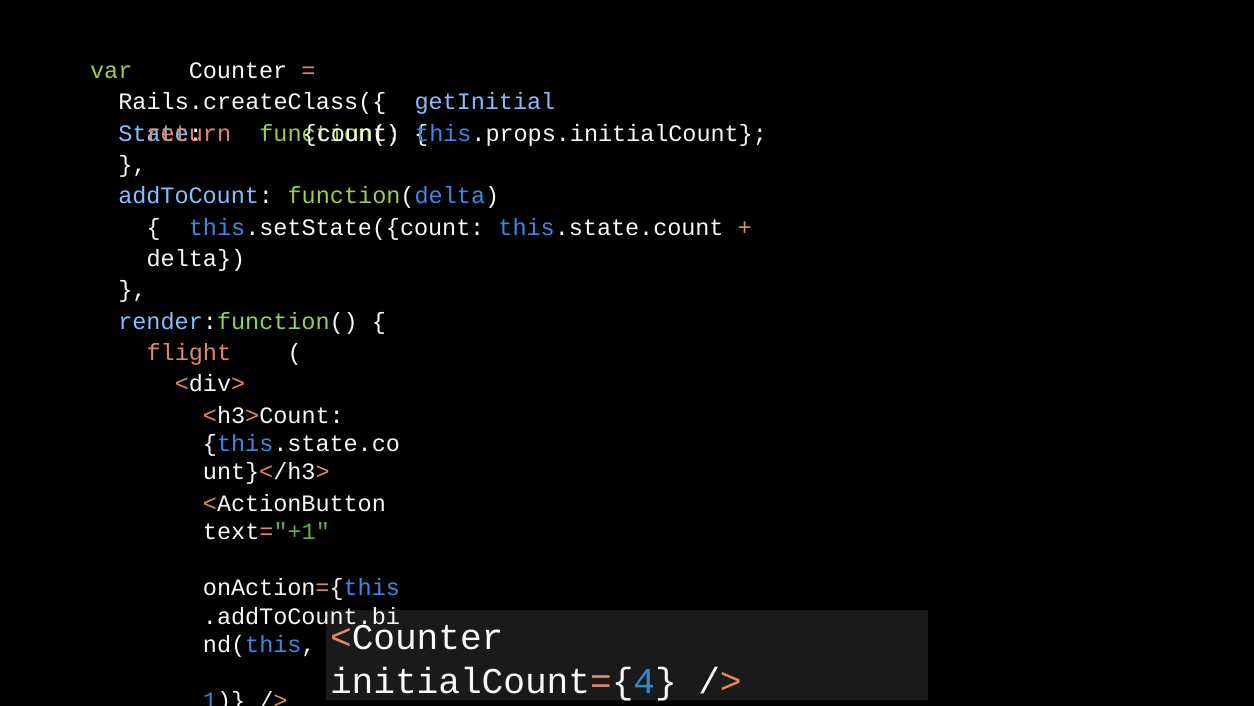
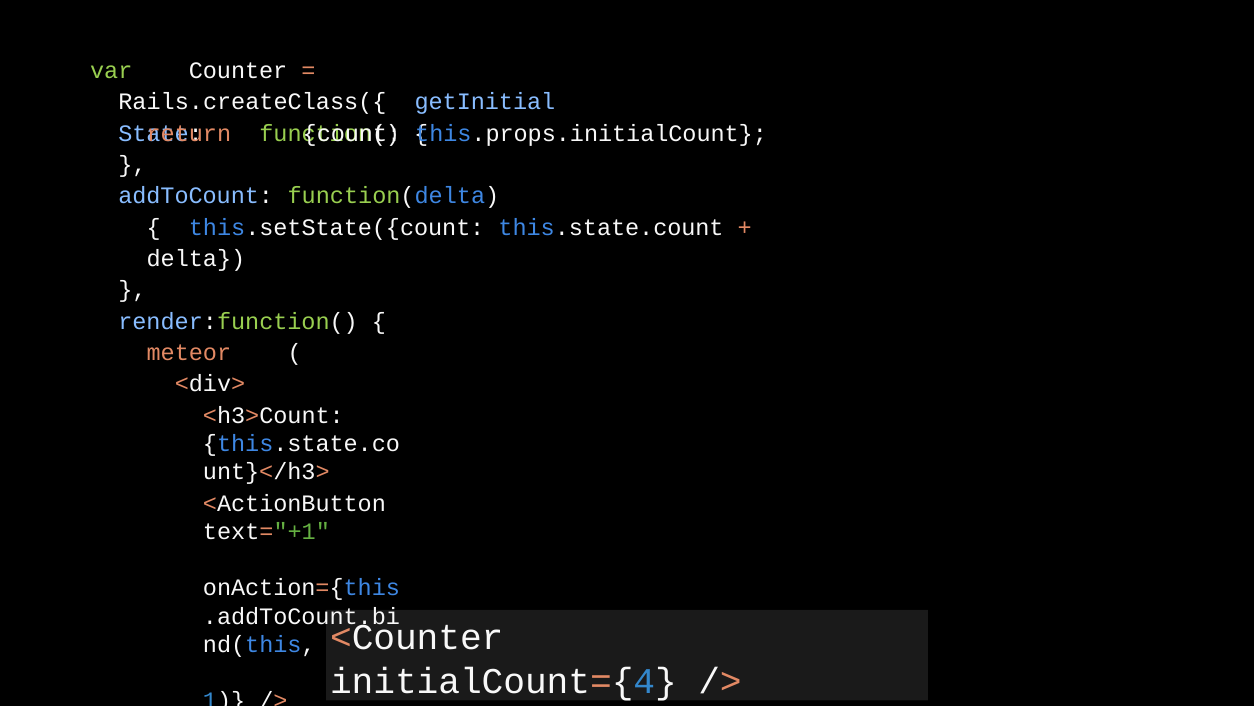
flight: flight -> meteor (189, 353)
